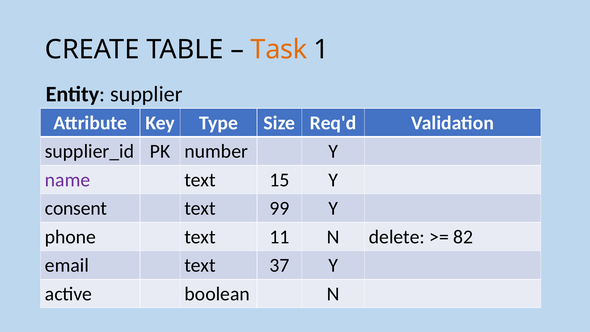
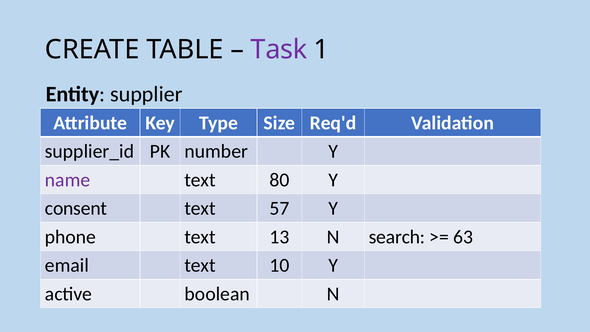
Task colour: orange -> purple (279, 50)
15: 15 -> 80 (279, 180)
99: 99 -> 57 (279, 208)
11: 11 -> 13 (279, 237)
delete: delete -> search (397, 237)
82: 82 -> 63 (463, 237)
37: 37 -> 10 (279, 265)
